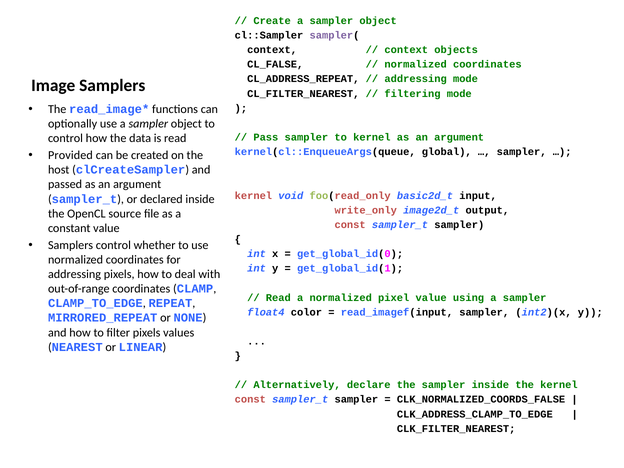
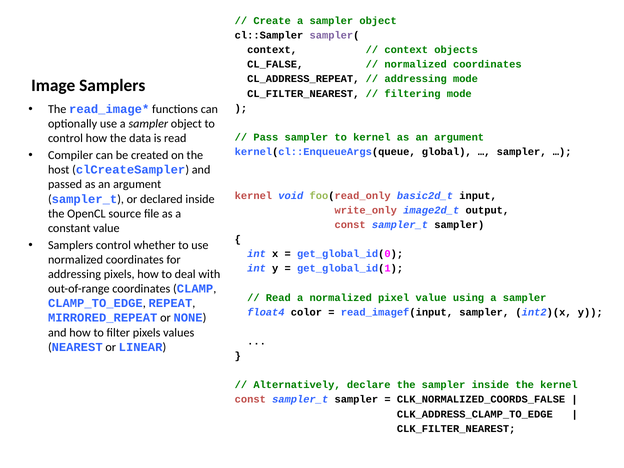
Provided: Provided -> Compiler (71, 155)
